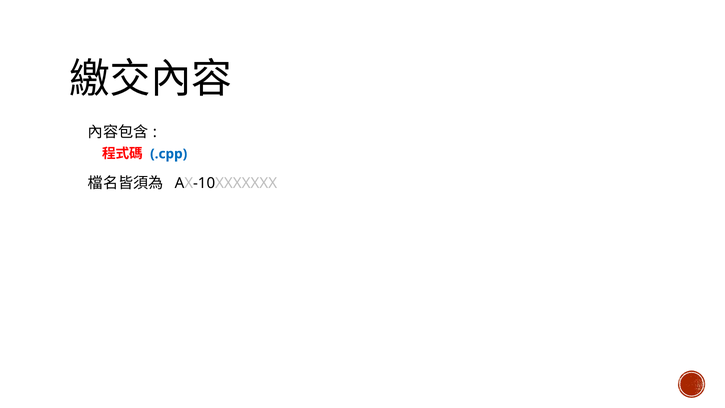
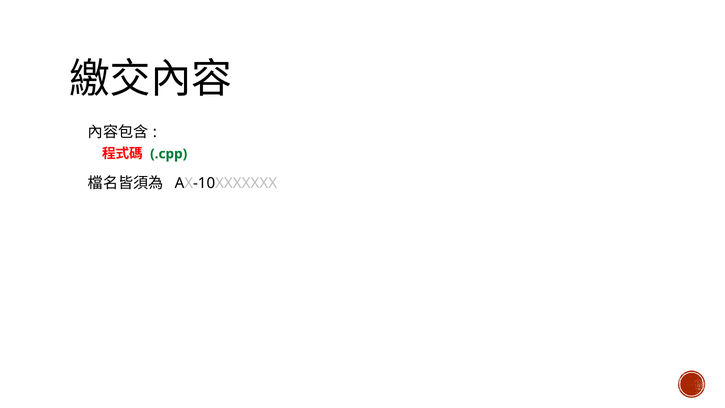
.cpp colour: blue -> green (169, 154)
